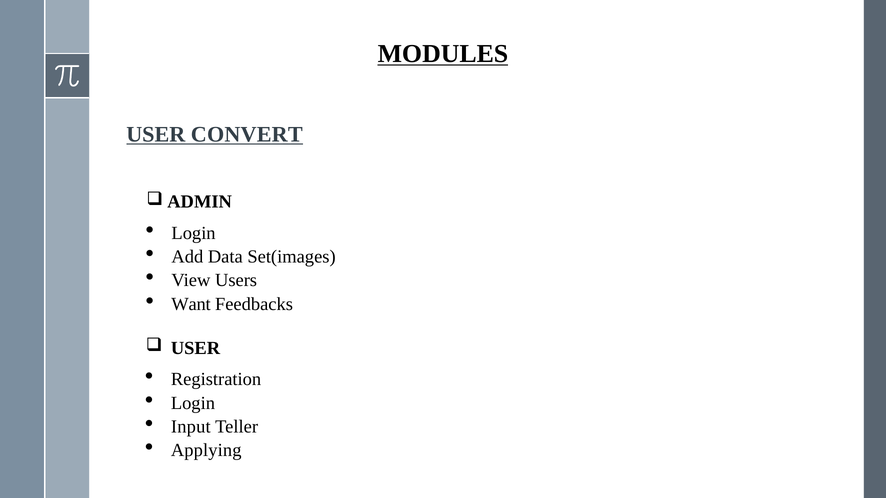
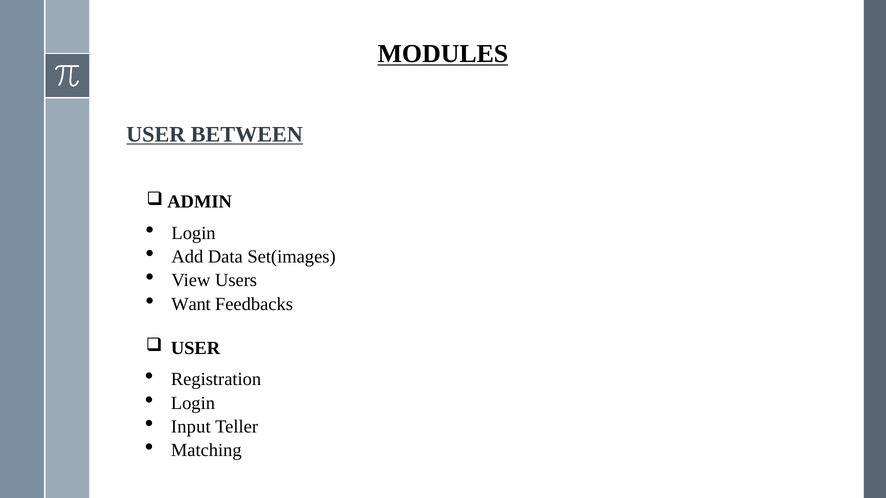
CONVERT: CONVERT -> BETWEEN (247, 134)
Applying: Applying -> Matching (206, 451)
